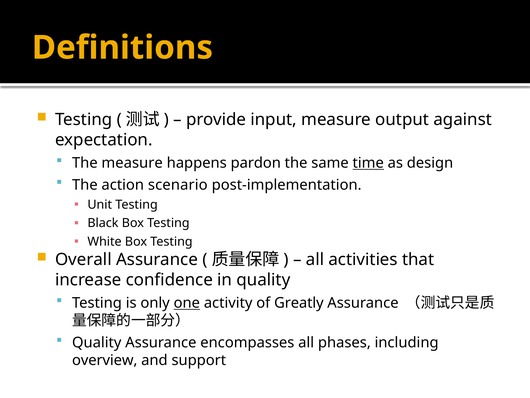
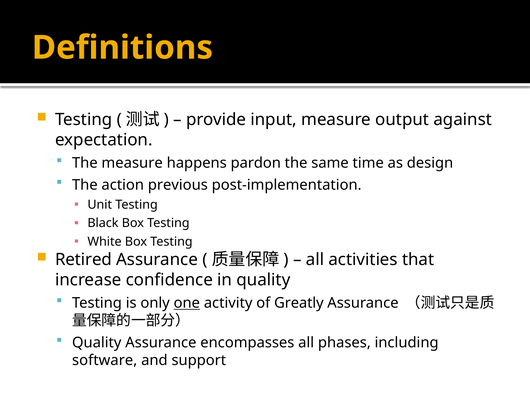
time underline: present -> none (368, 163)
scenario: scenario -> previous (178, 185)
Overall: Overall -> Retired (83, 259)
overview: overview -> software (105, 360)
